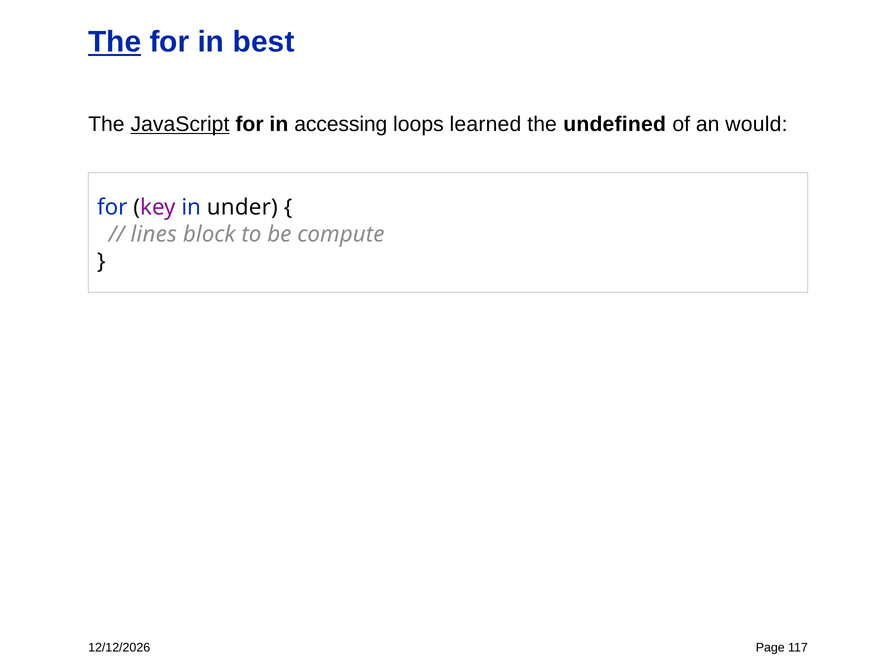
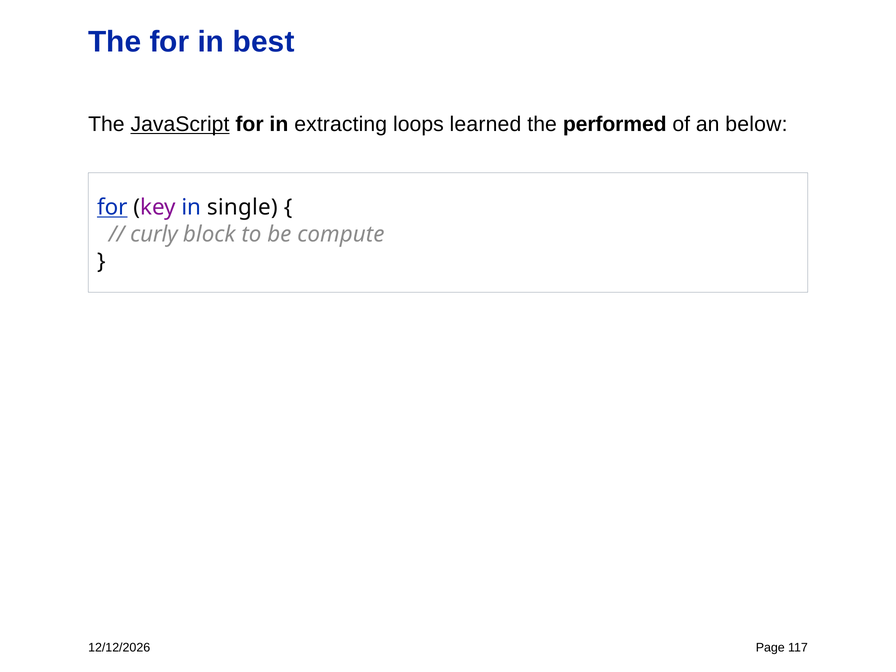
The underline: present -> none (115, 42)
accessing: accessing -> extracting (341, 124)
undefined: undefined -> performed (615, 124)
would: would -> below (756, 124)
for underline: none -> present (112, 207)
under: under -> single (242, 207)
lines: lines -> curly (154, 234)
